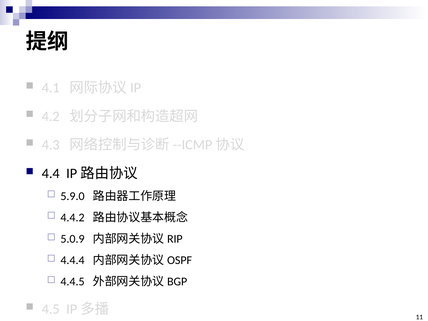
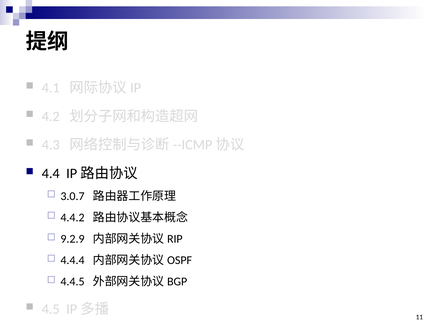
5.9.0: 5.9.0 -> 3.0.7 (72, 196)
5.0.9: 5.0.9 -> 9.2.9 (72, 239)
